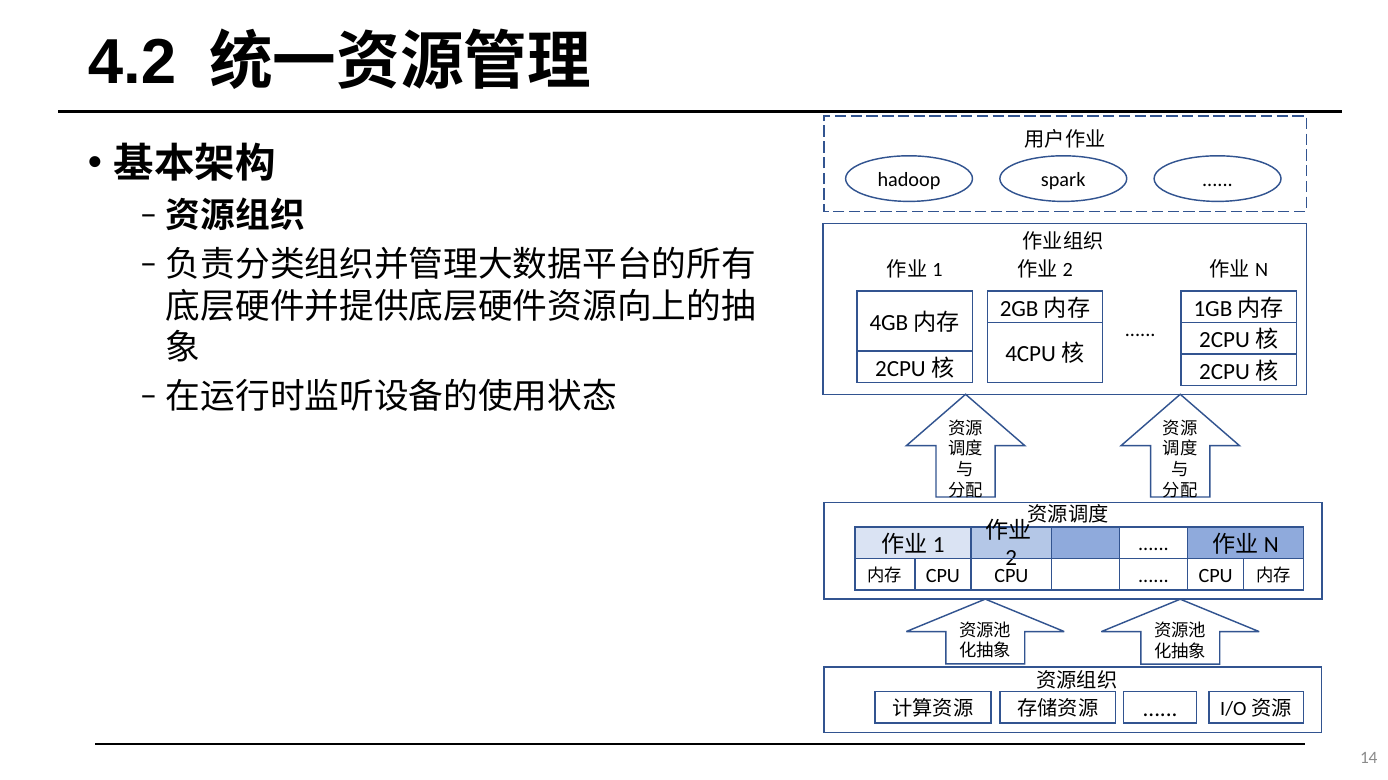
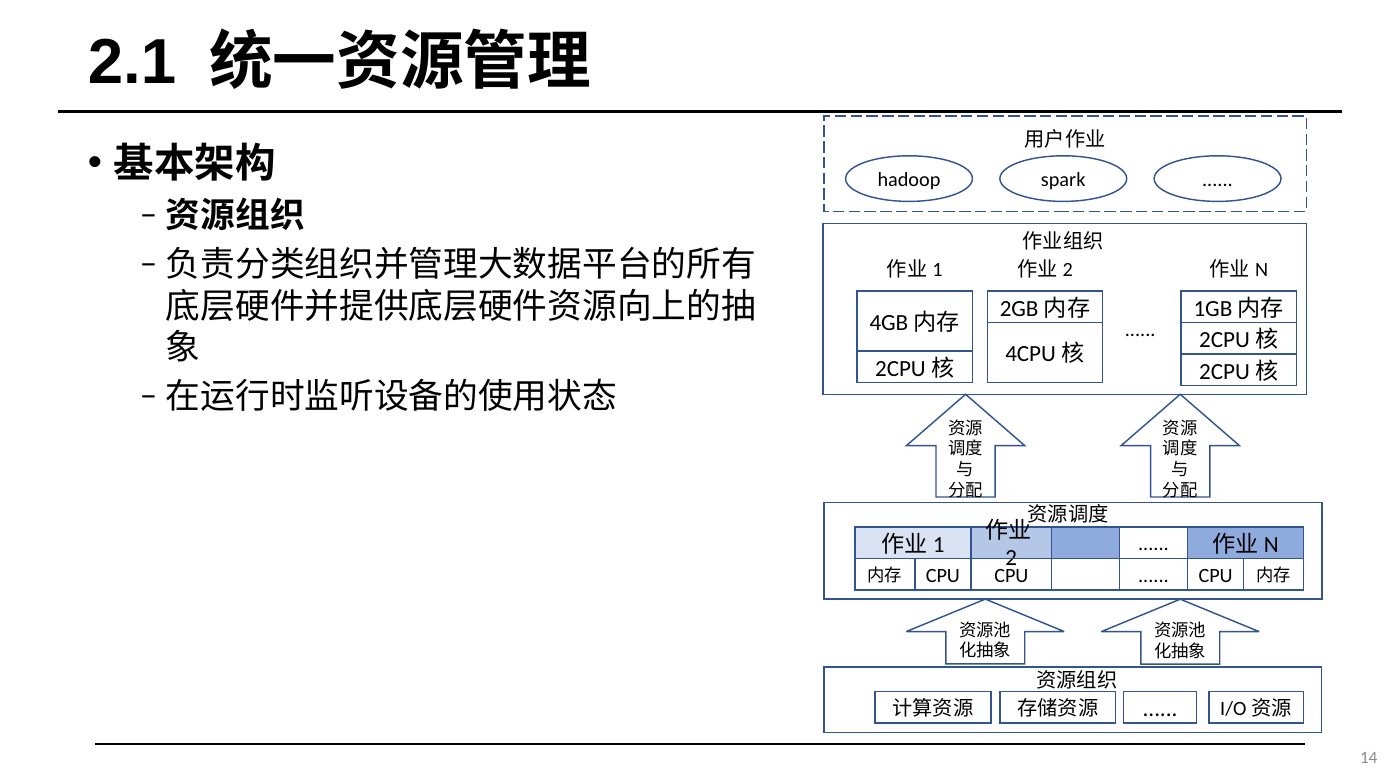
4.2: 4.2 -> 2.1 (132, 63)
